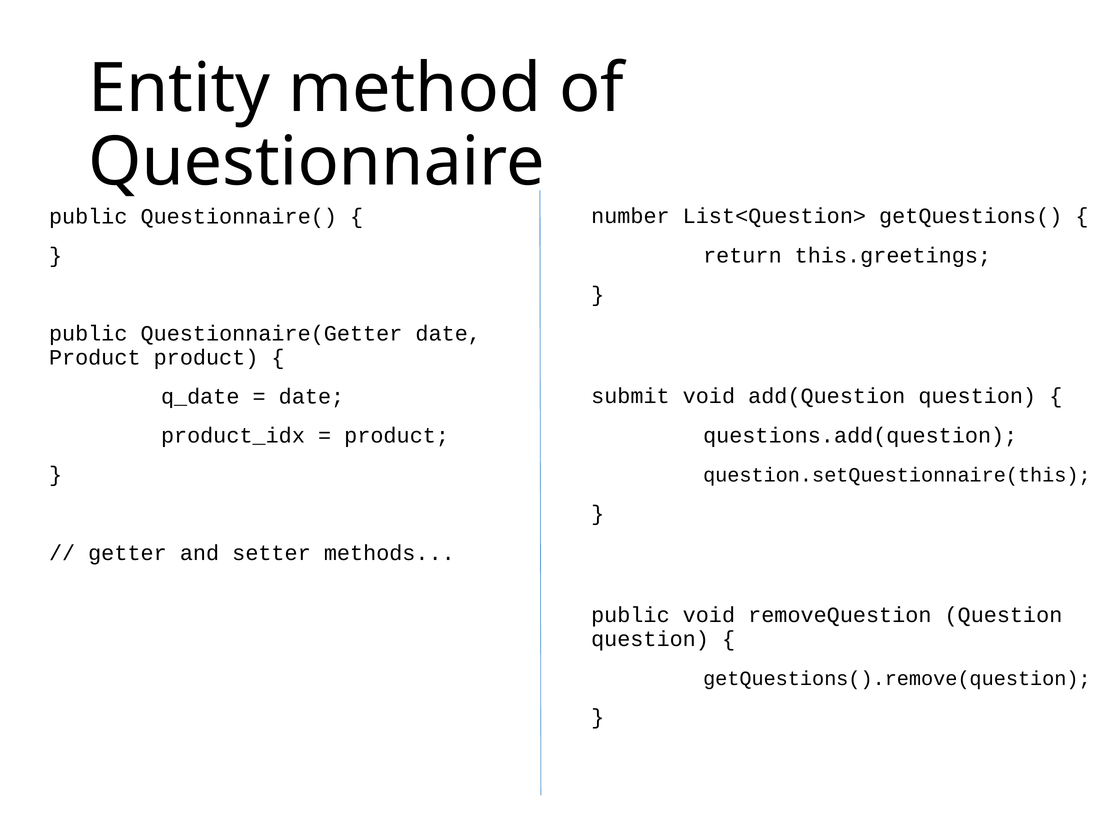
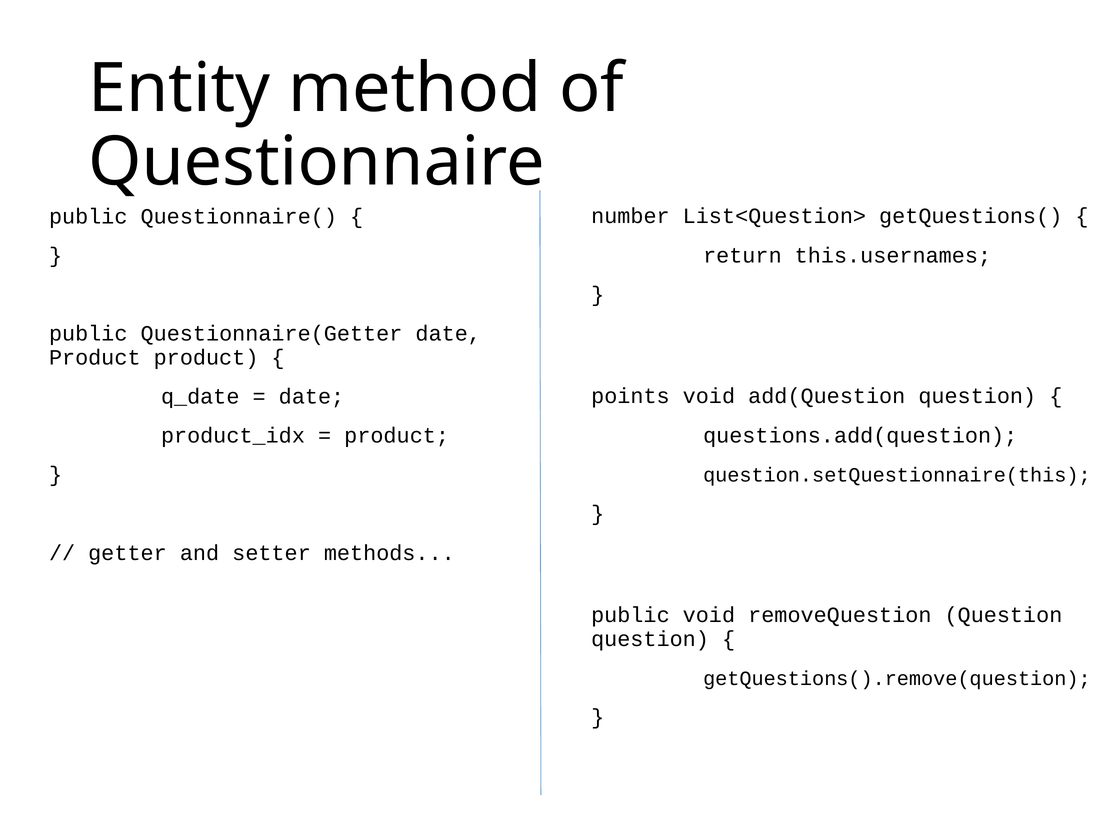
this.greetings: this.greetings -> this.usernames (893, 255)
submit: submit -> points (630, 396)
